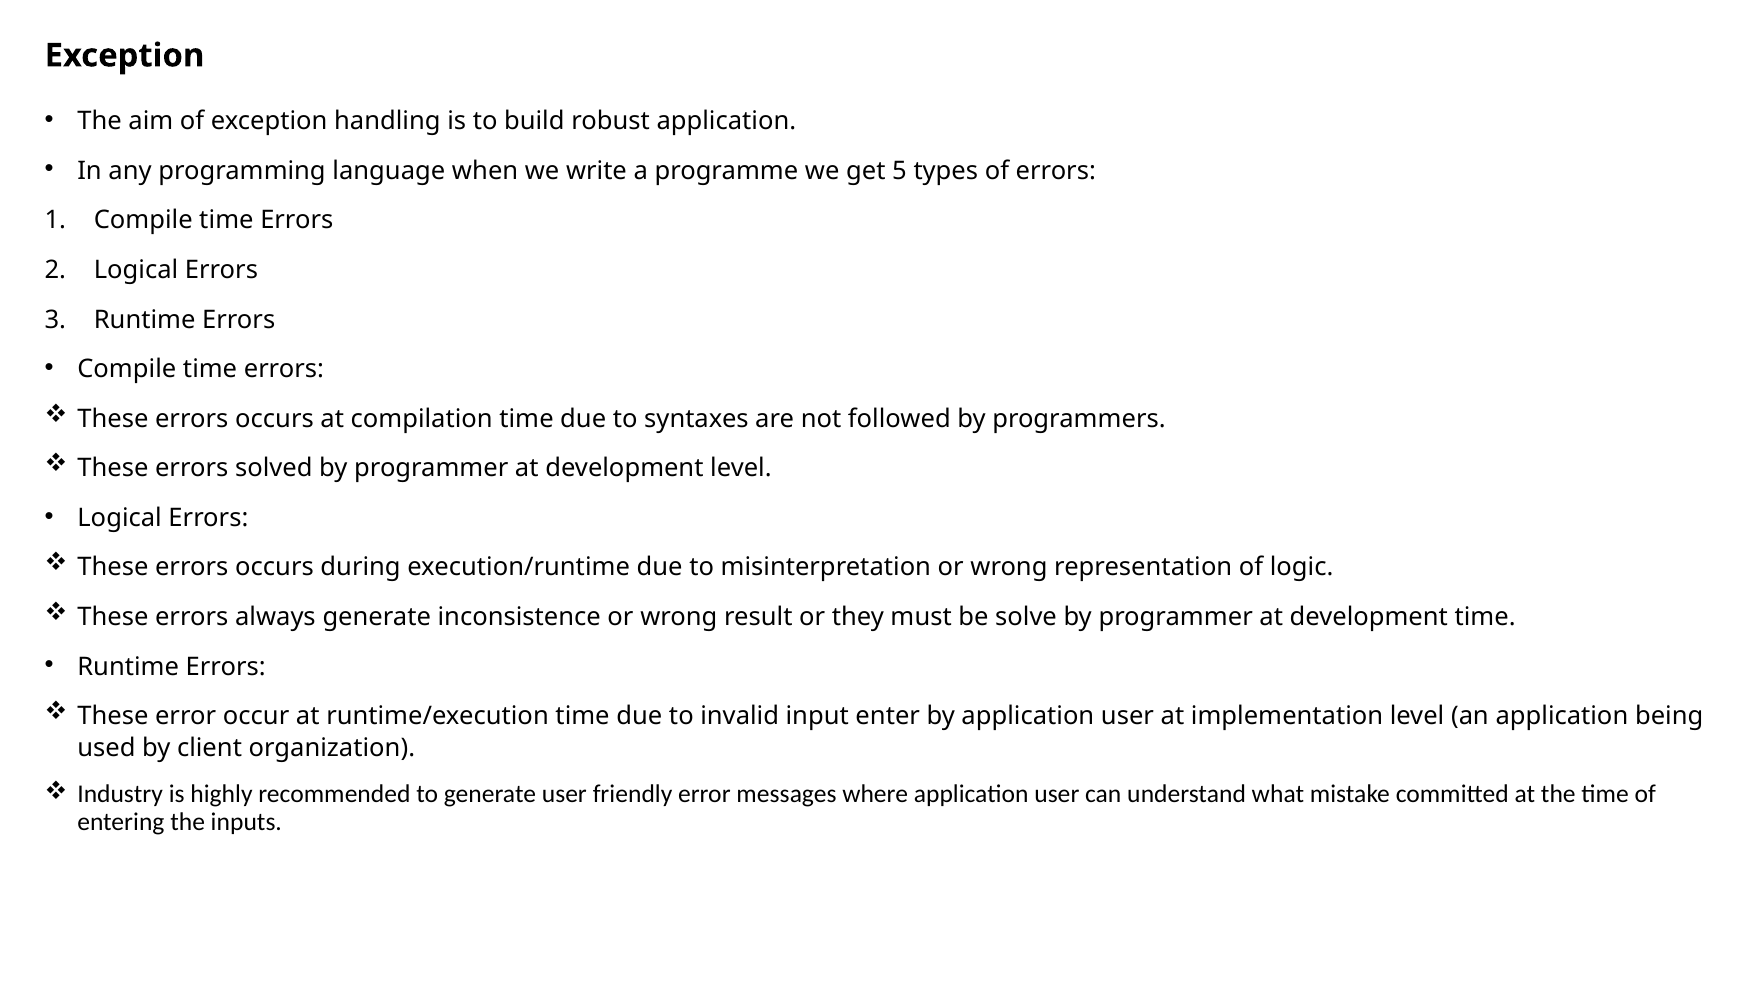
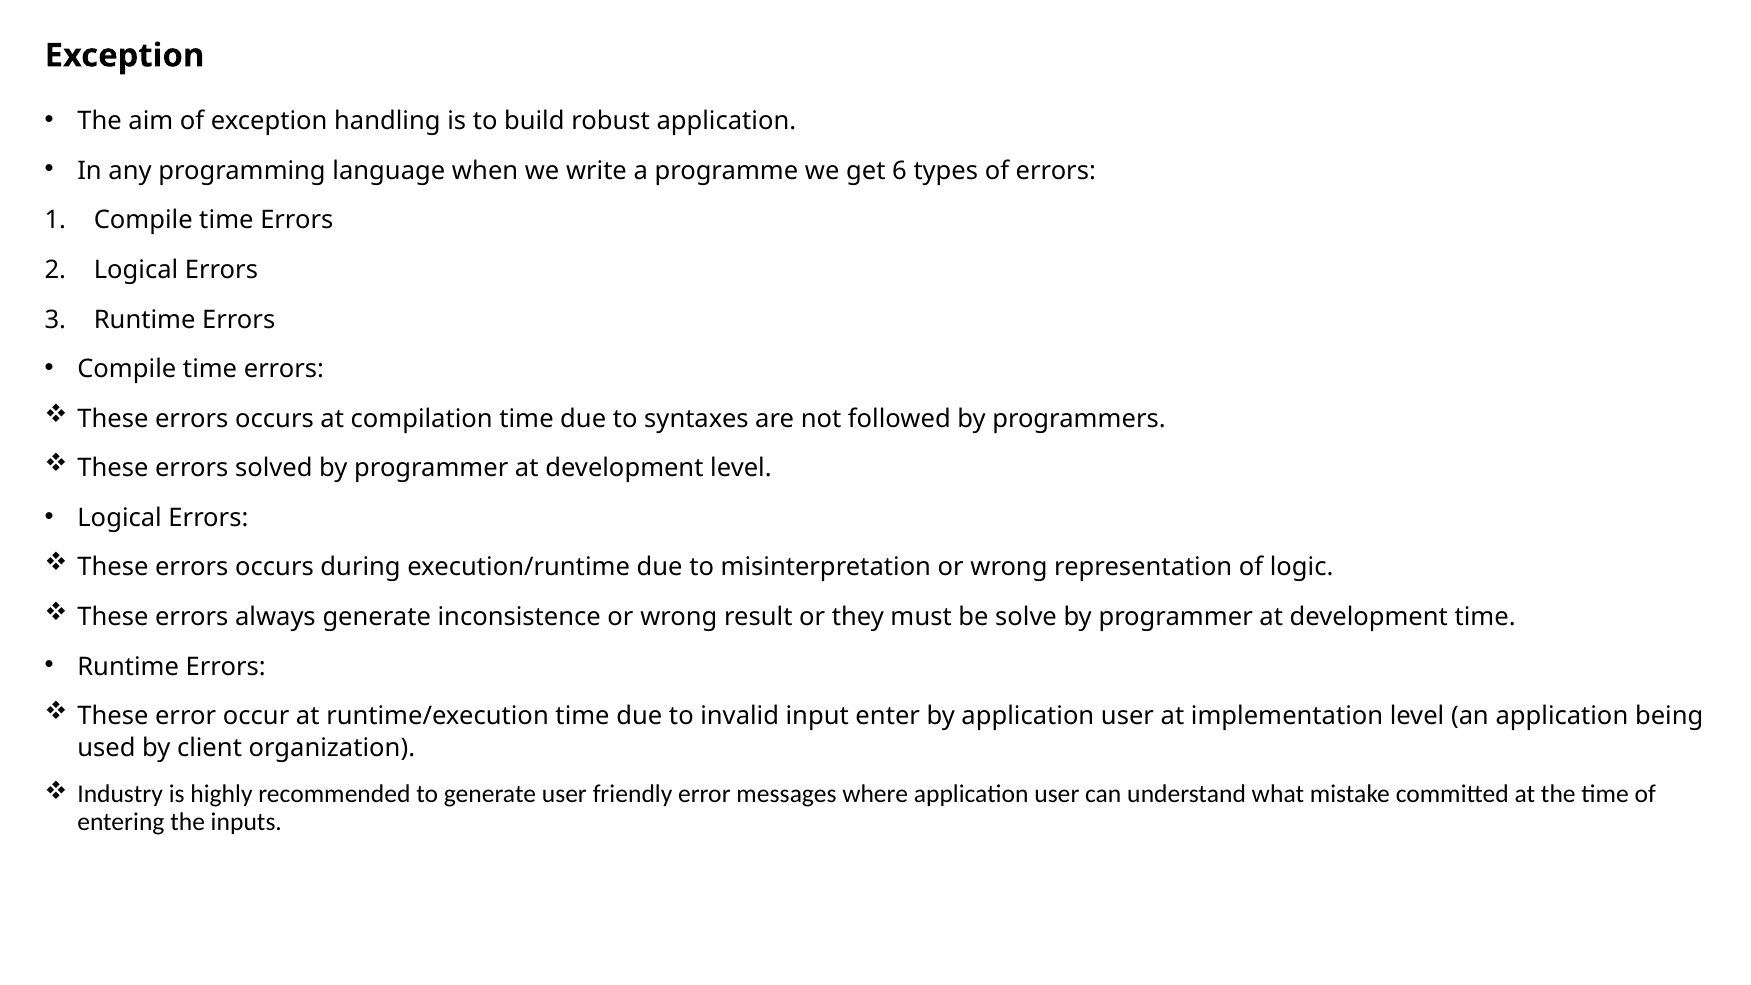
5: 5 -> 6 (899, 171)
